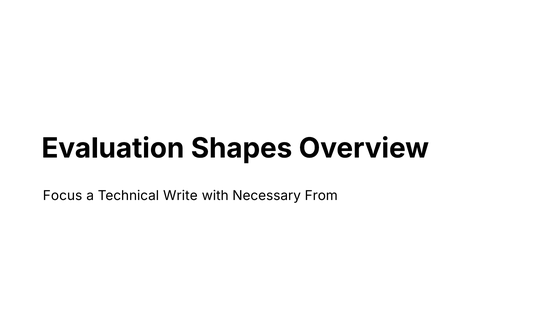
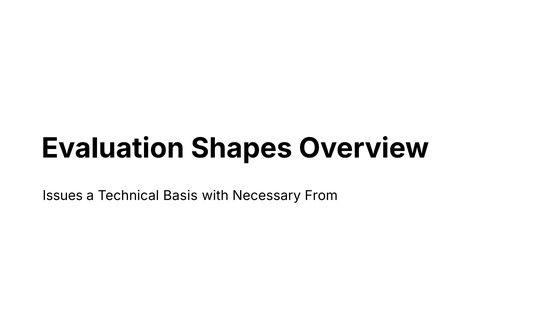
Focus: Focus -> Issues (63, 195)
Write: Write -> Basis (180, 195)
